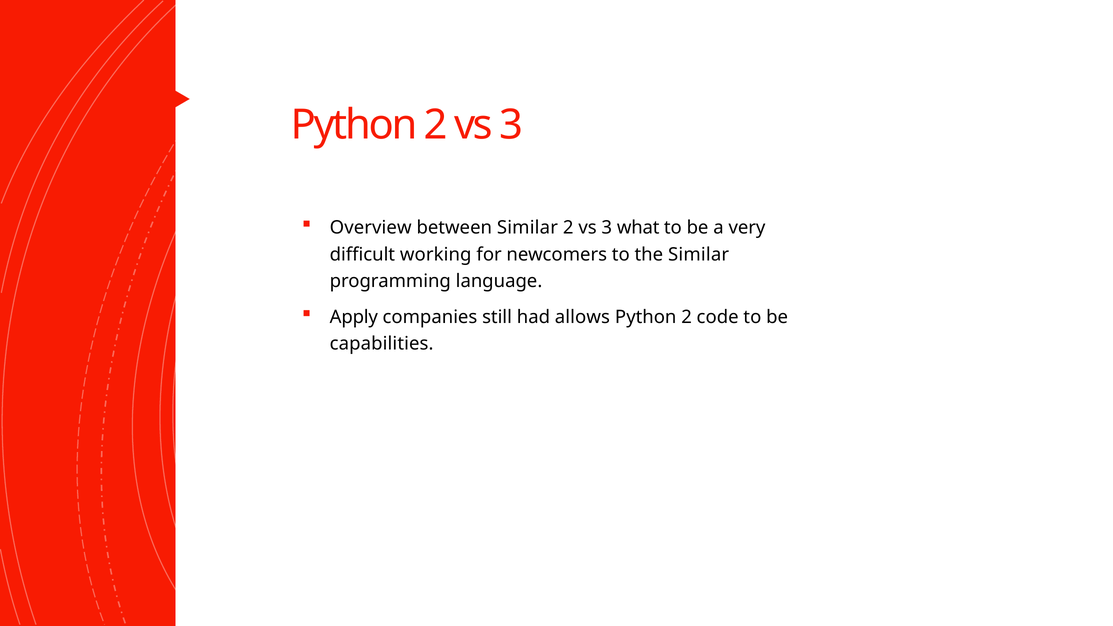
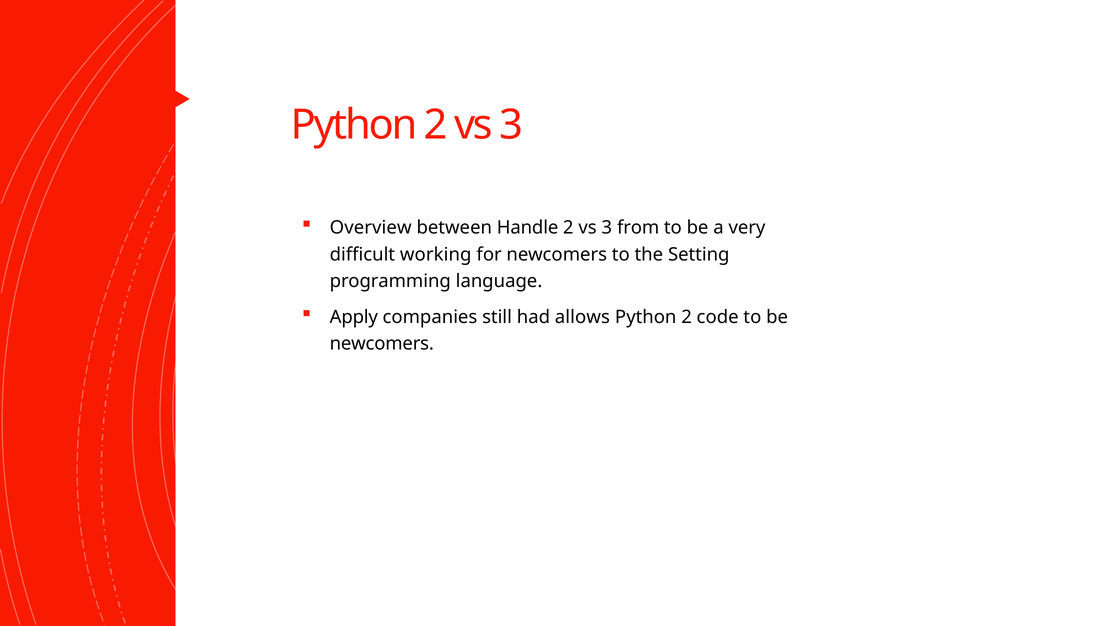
between Similar: Similar -> Handle (528, 228)
what: what -> from (638, 228)
the Similar: Similar -> Setting (699, 254)
capabilities: capabilities -> newcomers (382, 344)
